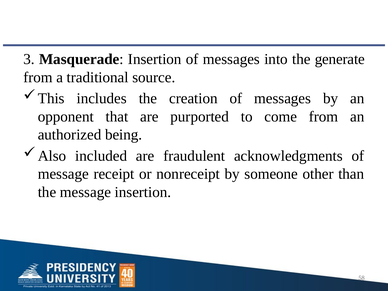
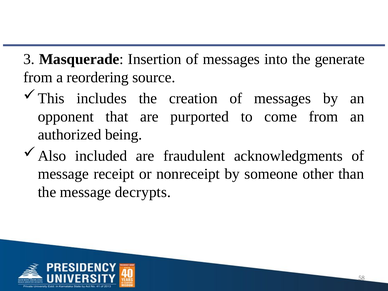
traditional: traditional -> reordering (98, 77)
message insertion: insertion -> decrypts (143, 192)
